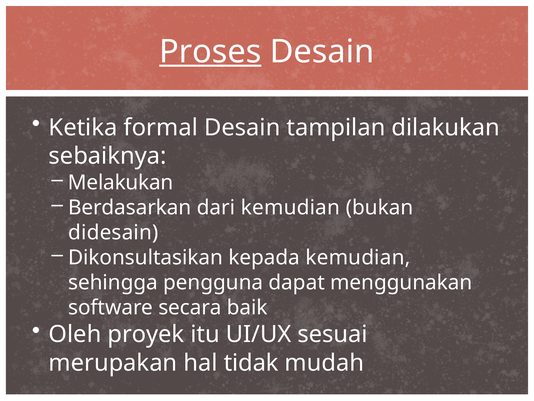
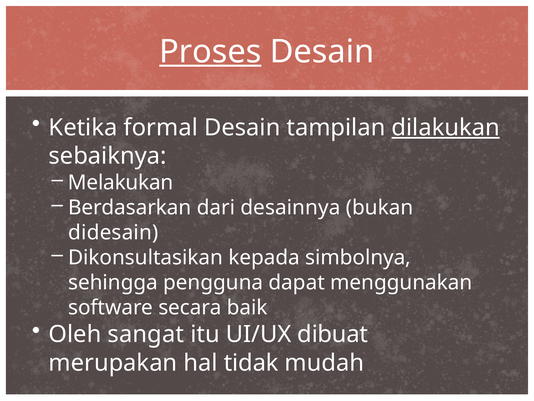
dilakukan underline: none -> present (446, 127)
dari kemudian: kemudian -> desainnya (290, 207)
kepada kemudian: kemudian -> simbolnya (358, 257)
proyek: proyek -> sangat (146, 334)
sesuai: sesuai -> dibuat (333, 334)
